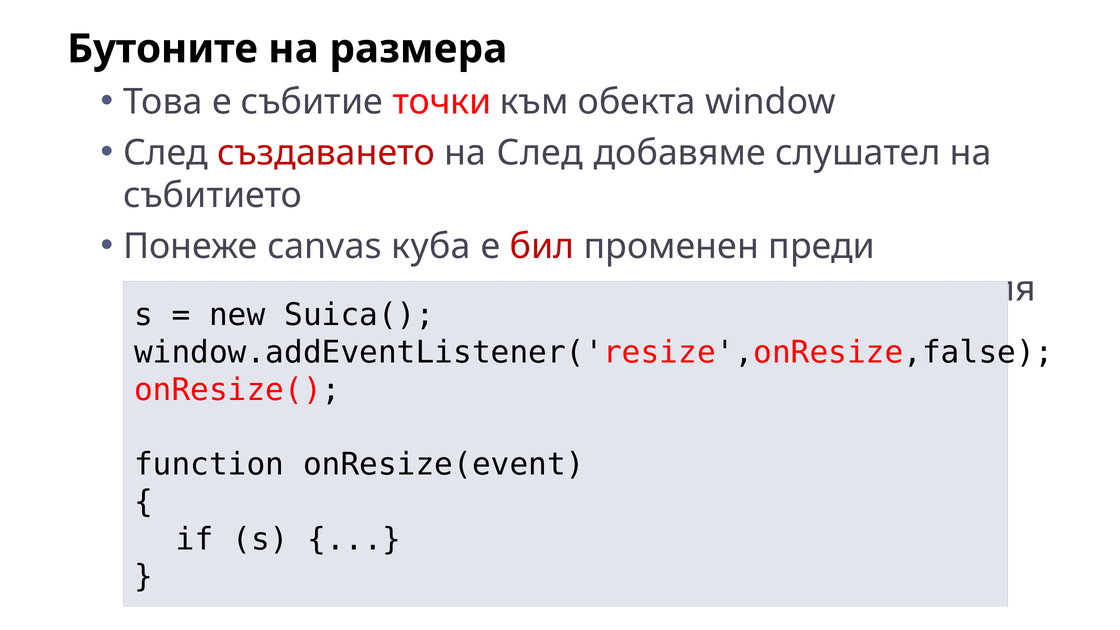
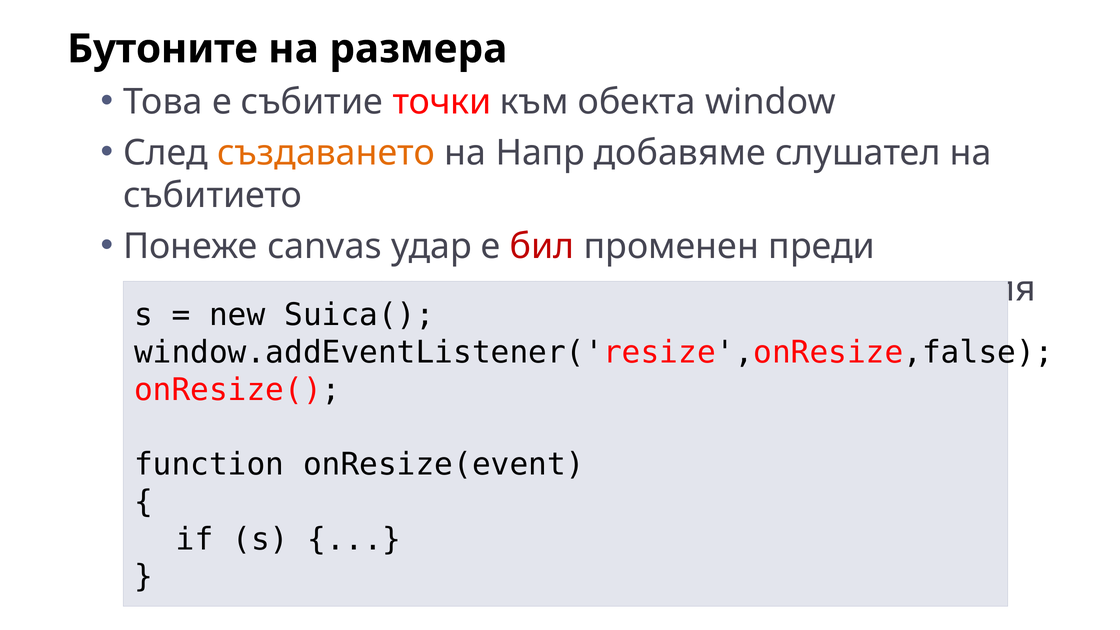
създаването colour: red -> orange (326, 153)
на След: След -> Напр (540, 153)
куба: куба -> удар (431, 246)
